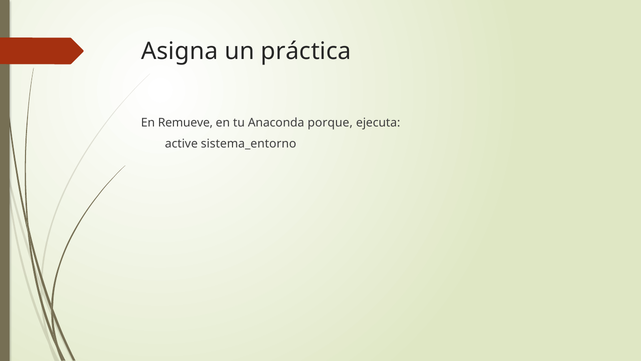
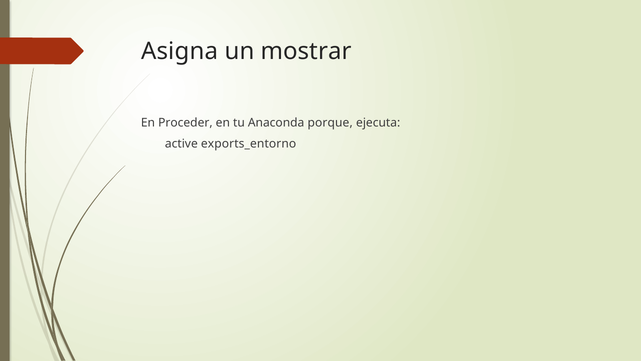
práctica: práctica -> mostrar (306, 51)
Remueve: Remueve -> Proceder (185, 123)
sistema_entorno: sistema_entorno -> exports_entorno (249, 144)
